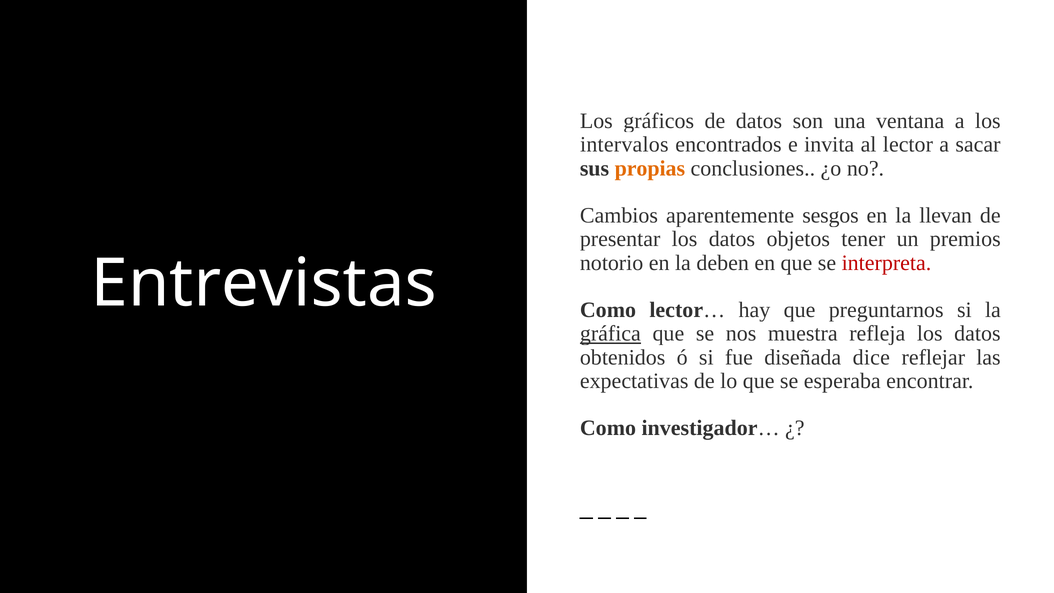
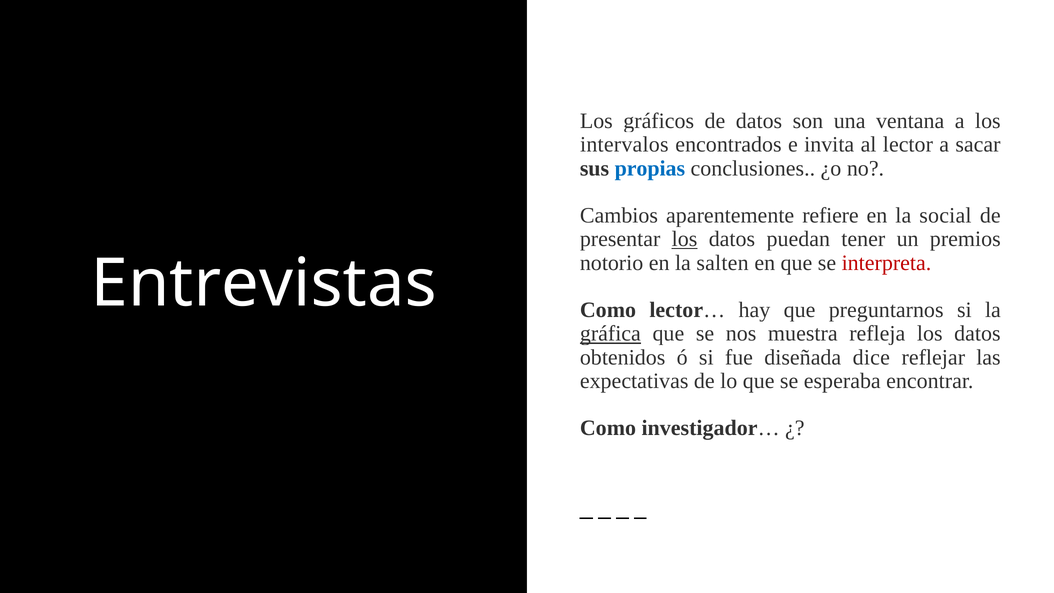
propias colour: orange -> blue (650, 168)
sesgos: sesgos -> refiere (830, 215)
llevan: llevan -> social (945, 215)
los underline: none -> present (685, 239)
objetos: objetos -> puedan (798, 239)
deben: deben -> salten (723, 263)
